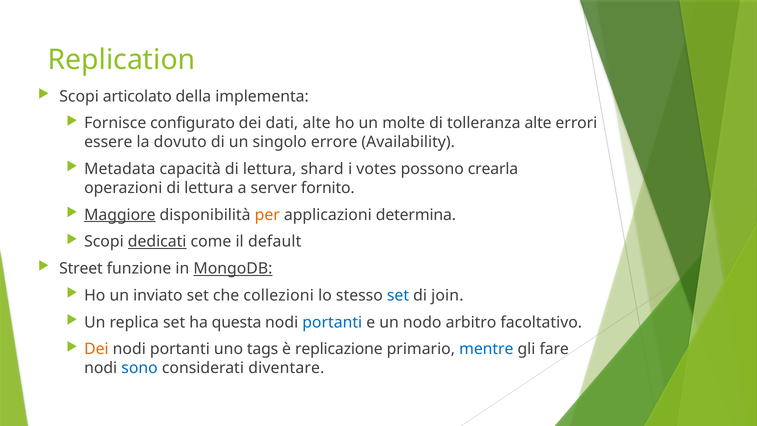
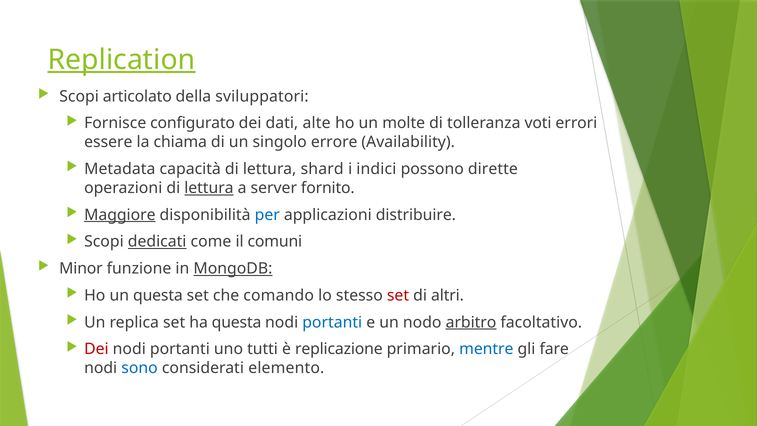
Replication underline: none -> present (121, 60)
implementa: implementa -> sviluppatori (262, 96)
tolleranza alte: alte -> voti (538, 123)
dovuto: dovuto -> chiama (180, 142)
votes: votes -> indici (376, 169)
crearla: crearla -> dirette (493, 169)
lettura underline: none -> present (209, 188)
per colour: orange -> blue (267, 215)
determina: determina -> distribuire (416, 215)
default: default -> comuni (275, 242)
Street: Street -> Minor (81, 268)
un inviato: inviato -> questa (158, 295)
collezioni: collezioni -> comando (279, 295)
set colour: blue -> red (398, 295)
join: join -> altri (447, 295)
arbitro underline: none -> present (471, 322)
Dei colour: orange -> red (96, 349)
tags: tags -> tutti (263, 349)
diventare: diventare -> elemento (286, 368)
